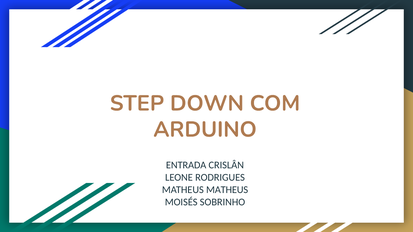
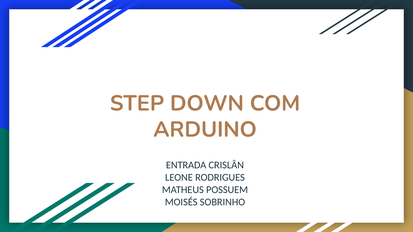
MATHEUS MATHEUS: MATHEUS -> POSSUEM (227, 190)
